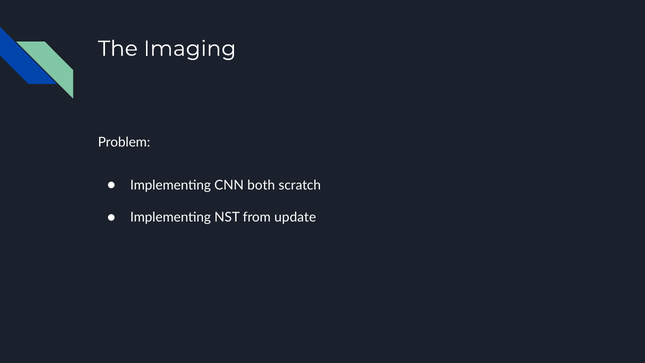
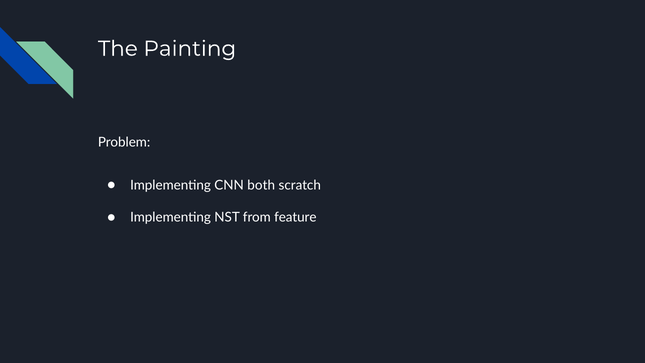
Imaging: Imaging -> Painting (190, 49)
update: update -> feature (295, 217)
